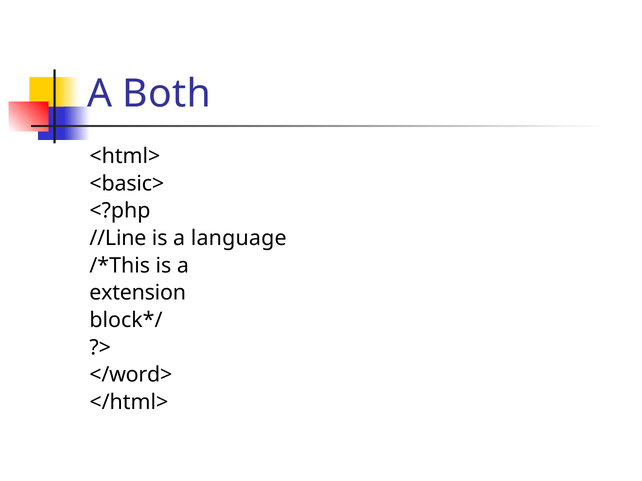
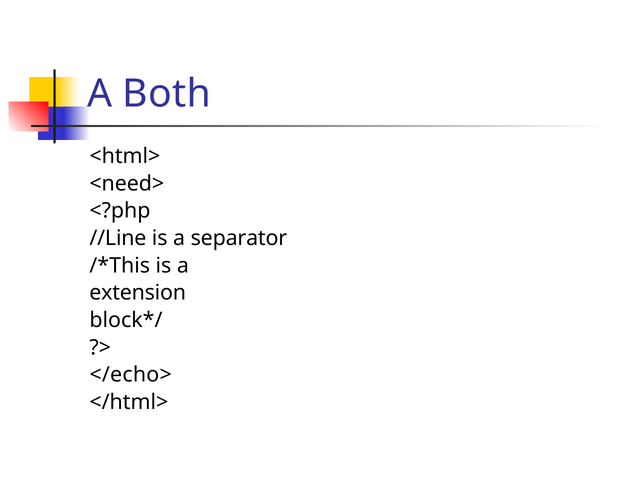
<basic>: <basic> -> <need> (127, 184)
language: language -> separator (239, 238)
</word>: </word> -> </echo> (131, 375)
